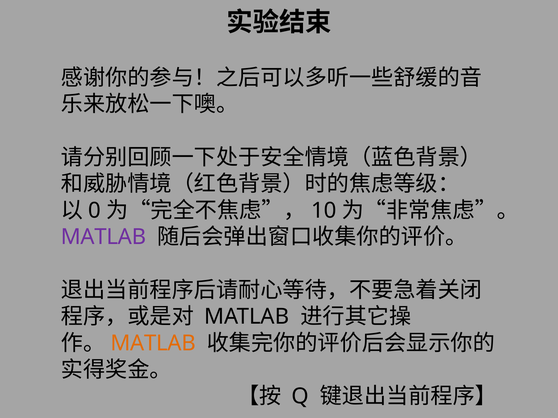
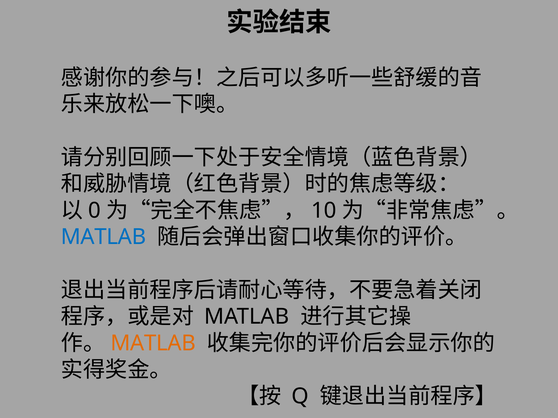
MATLAB colour: purple -> blue (104, 237)
